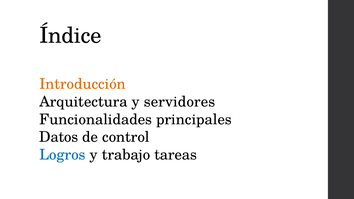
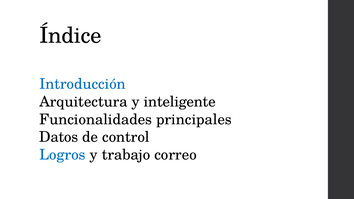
Introducción colour: orange -> blue (83, 84)
servidores: servidores -> inteligente (180, 102)
tareas: tareas -> correo (176, 155)
